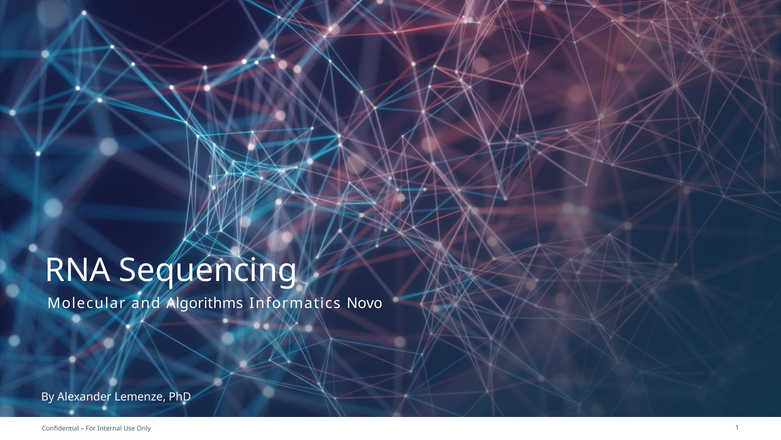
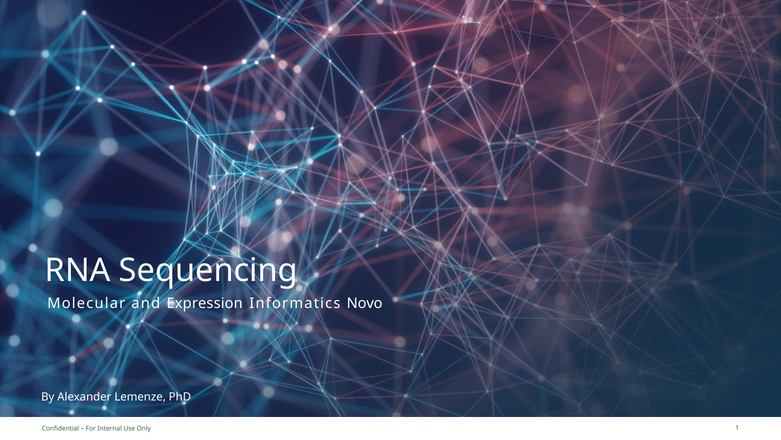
Algorithms: Algorithms -> Expression (205, 303)
